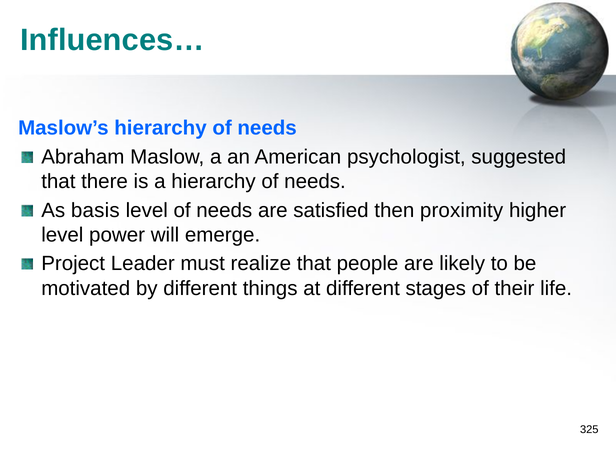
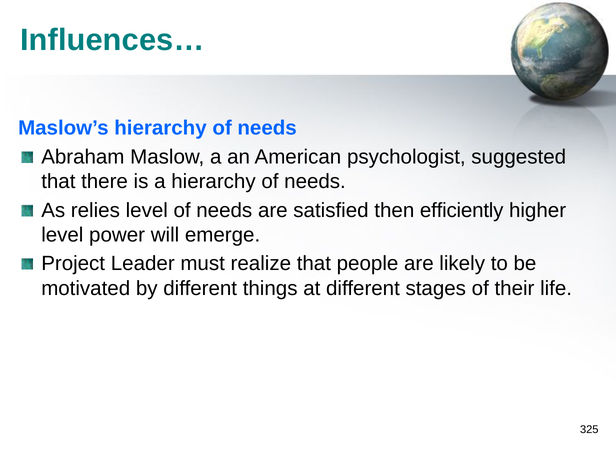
basis: basis -> relies (95, 210)
proximity: proximity -> efficiently (462, 210)
